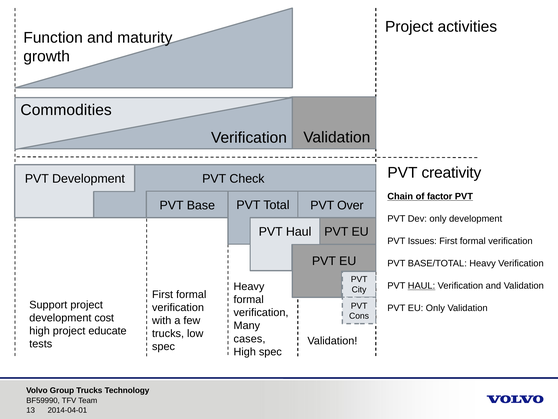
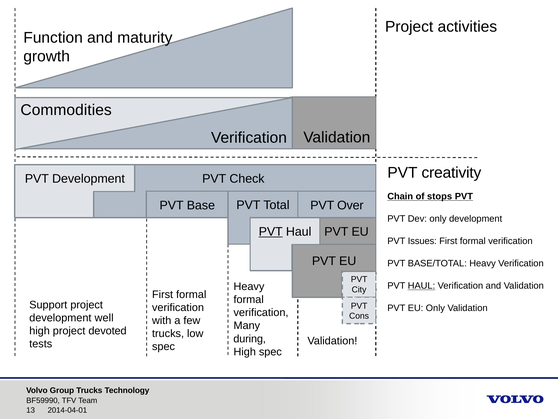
factor: factor -> stops (440, 196)
PVT underline: none -> present (271, 231)
cost: cost -> well (104, 318)
educate: educate -> devoted (108, 331)
cases: cases -> during (250, 338)
